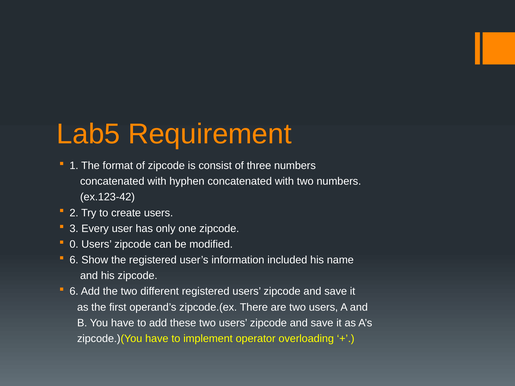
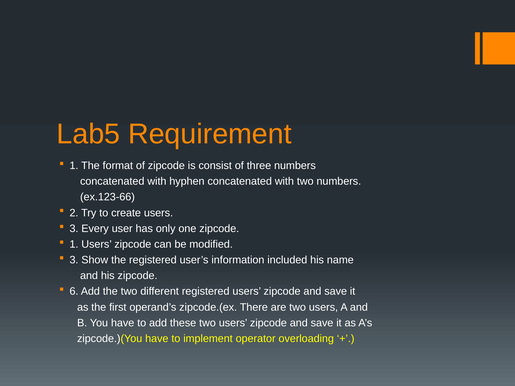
ex.123-42: ex.123-42 -> ex.123-66 (107, 197)
0: 0 -> 1 (74, 244)
6: 6 -> 3 (74, 260)
